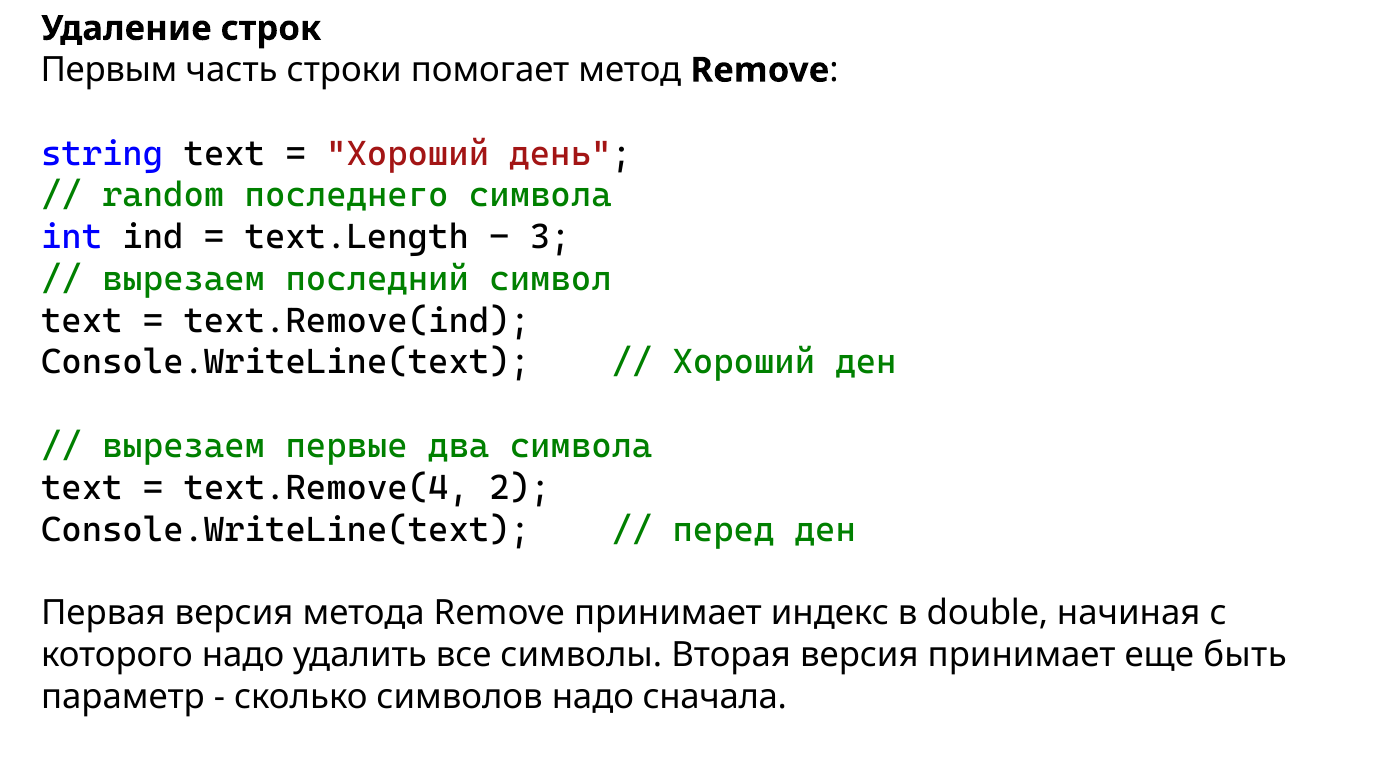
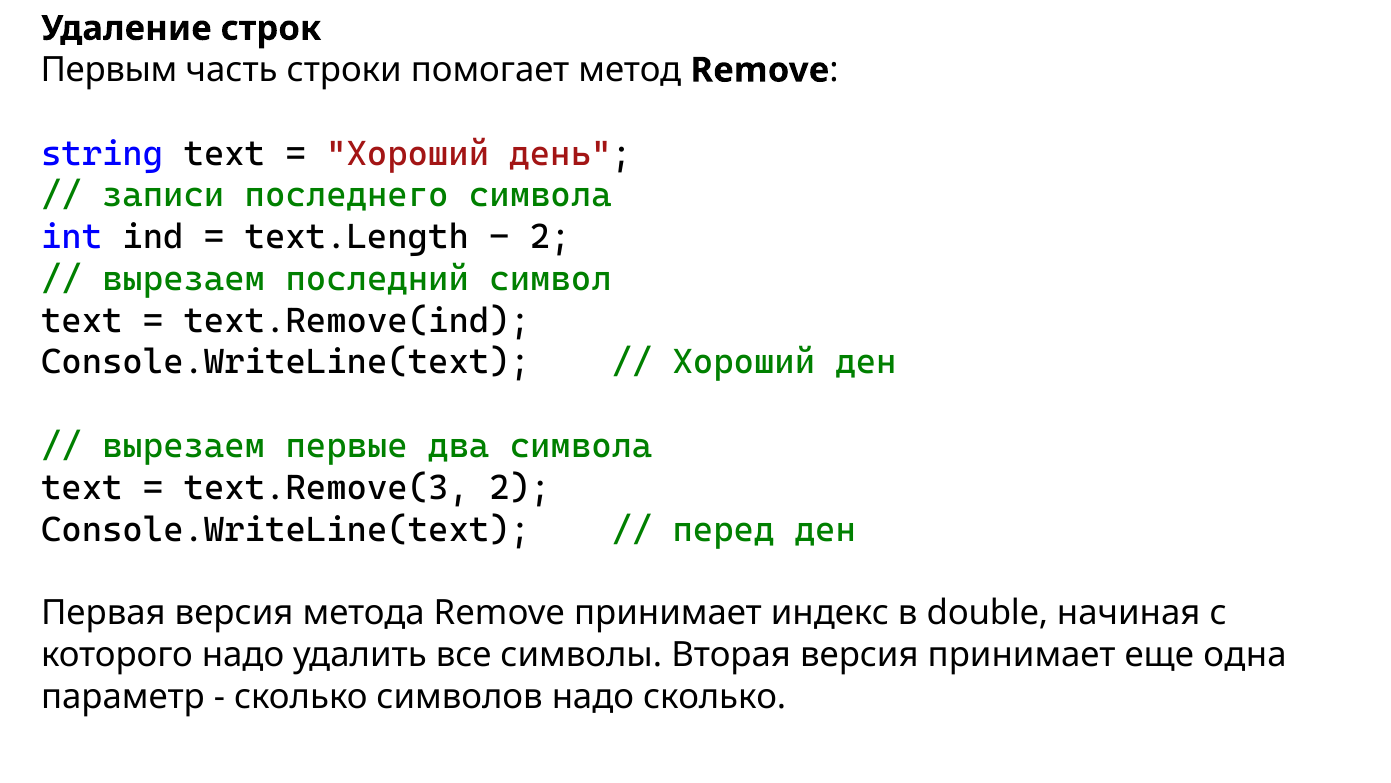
random: random -> записи (163, 195)
3: 3 -> 2 (550, 237)
text.Remove(4: text.Remove(4 -> text.Remove(3 (326, 487)
быть: быть -> одна (1245, 654)
надо сначала: сначала -> сколько (715, 696)
